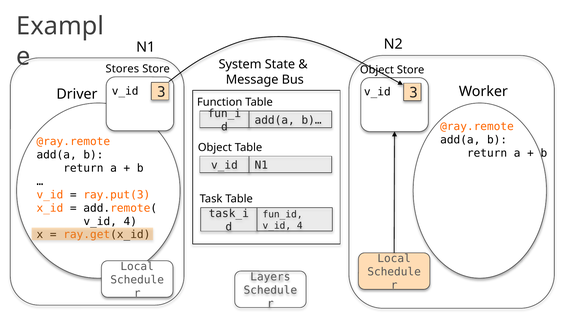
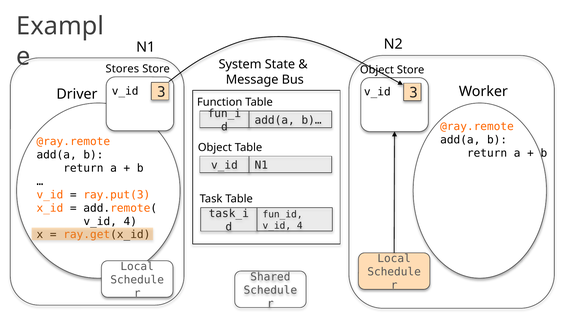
Layers: Layers -> Shared (270, 277)
